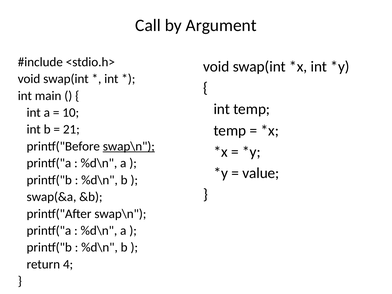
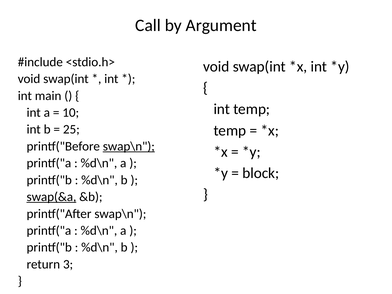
21: 21 -> 25 (71, 129)
value: value -> block (261, 173)
swap(&a underline: none -> present (51, 197)
4: 4 -> 3 (68, 264)
